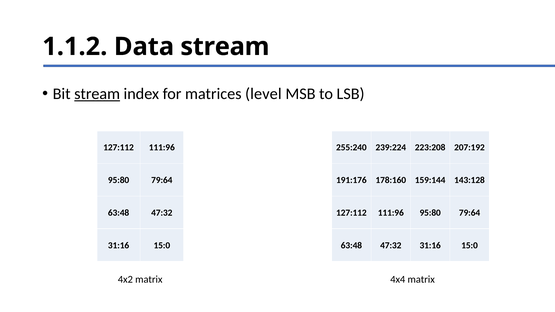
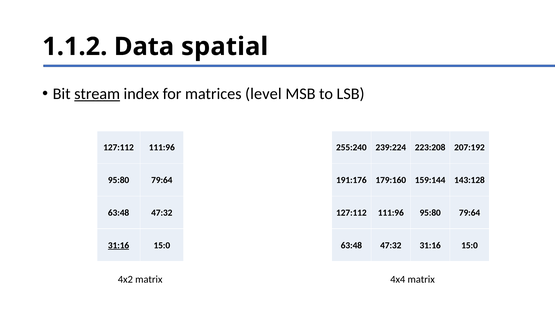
Data stream: stream -> spatial (225, 47)
178:160: 178:160 -> 179:160 (391, 180)
31:16 underline: none -> present (119, 245)
